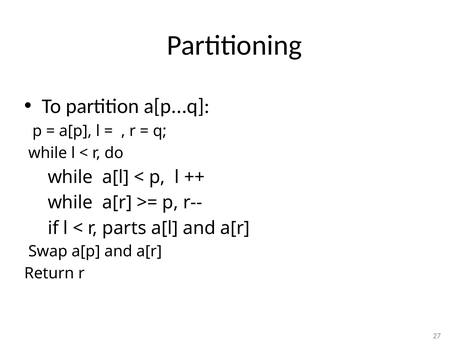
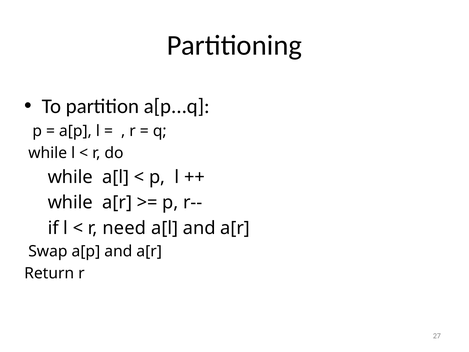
parts: parts -> need (124, 228)
